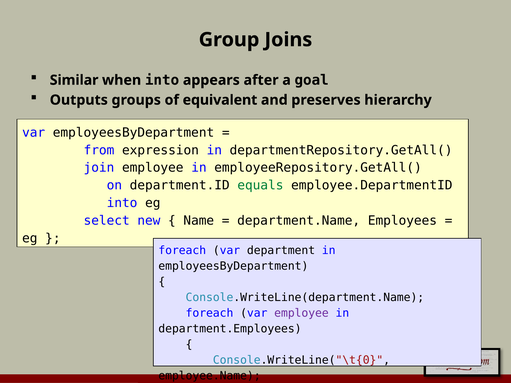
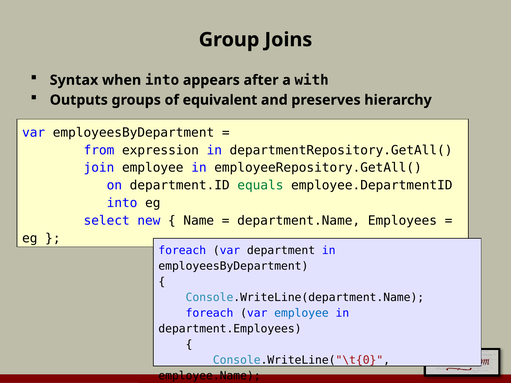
Similar: Similar -> Syntax (74, 80)
goal: goal -> with (312, 80)
employee colour: purple -> blue (301, 313)
